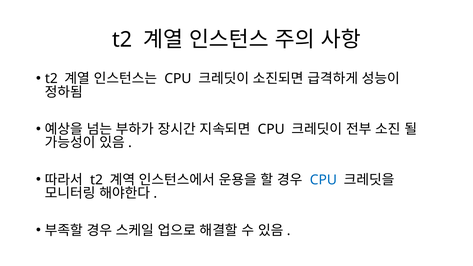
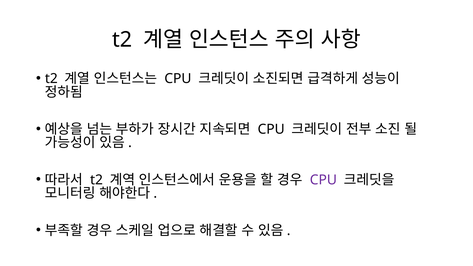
CPU colour: blue -> purple (323, 180)
